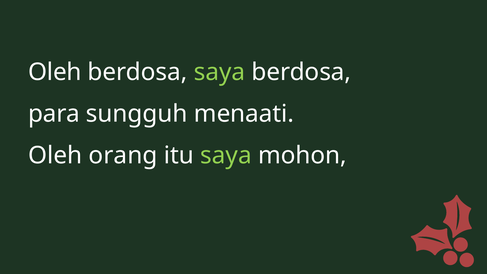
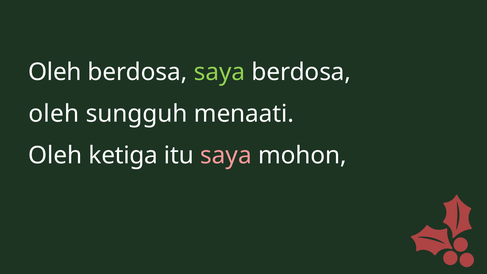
para: para -> oleh (54, 114)
orang: orang -> ketiga (123, 155)
saya colour: light green -> pink (226, 155)
